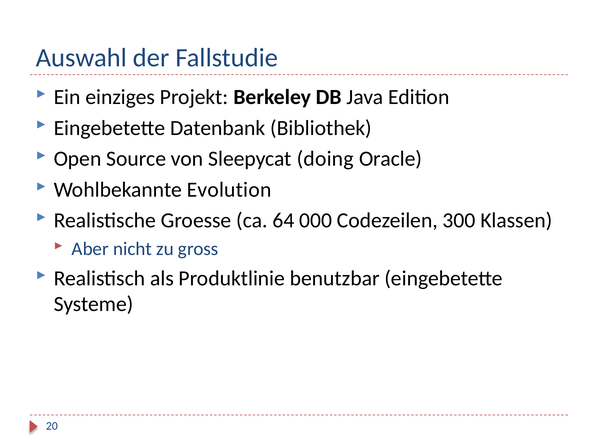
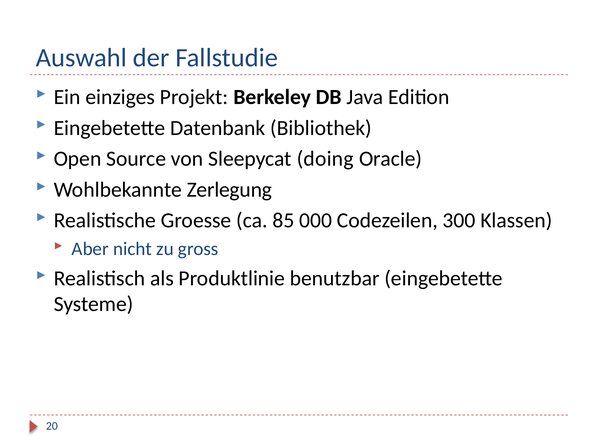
Evolution: Evolution -> Zerlegung (229, 190)
64: 64 -> 85 (283, 221)
